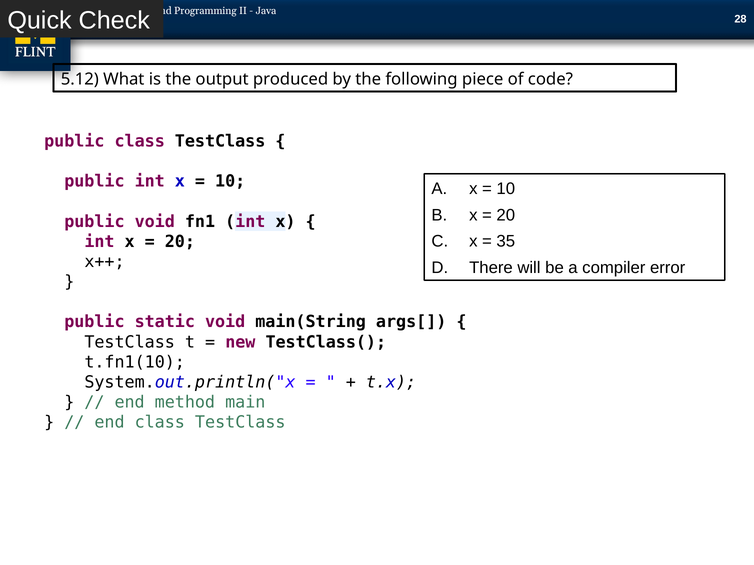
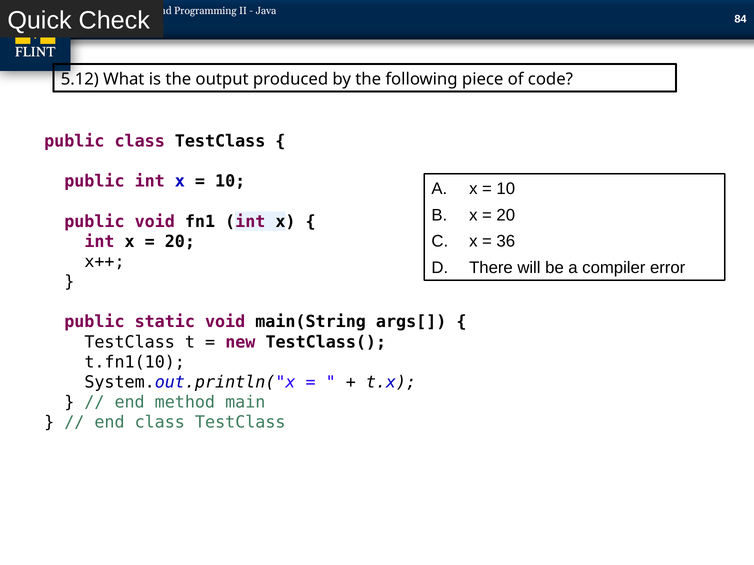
28: 28 -> 84 (740, 19)
35: 35 -> 36 (506, 242)
